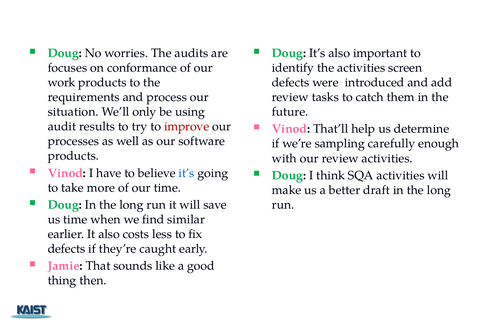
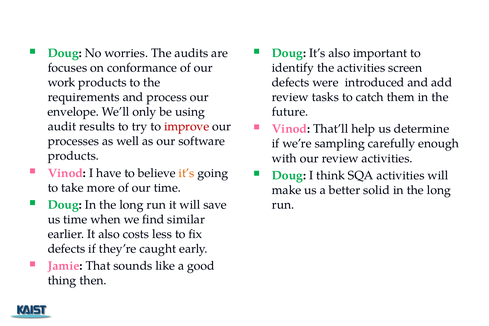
situation: situation -> envelope (73, 112)
it’s colour: blue -> orange (187, 173)
draft: draft -> solid (377, 190)
